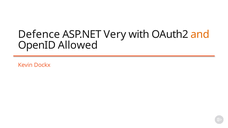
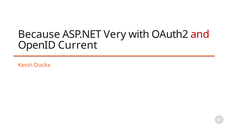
Defence: Defence -> Because (39, 34)
and colour: orange -> red (200, 34)
Allowed: Allowed -> Current (78, 45)
